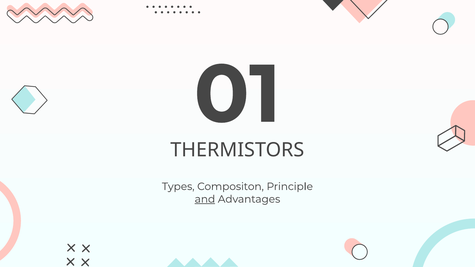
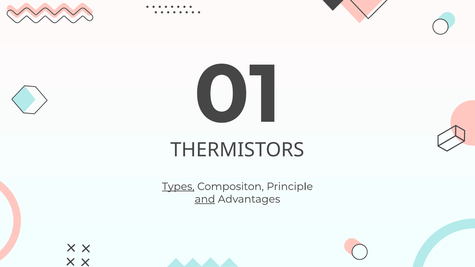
Types underline: none -> present (178, 187)
